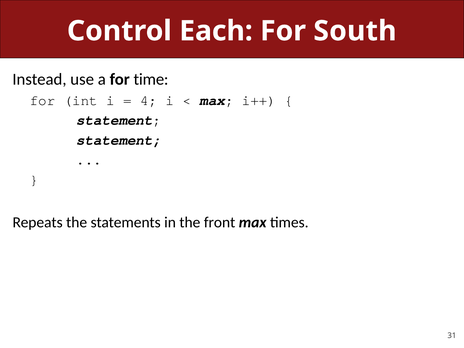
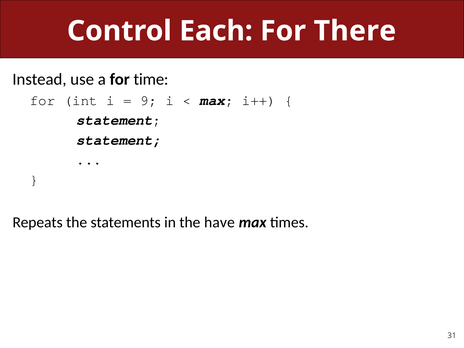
South: South -> There (355, 31)
4: 4 -> 9 (149, 100)
front: front -> have (219, 222)
